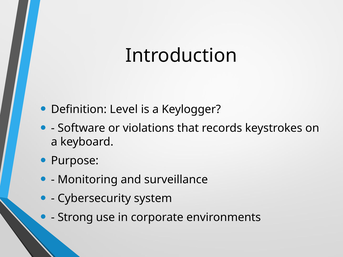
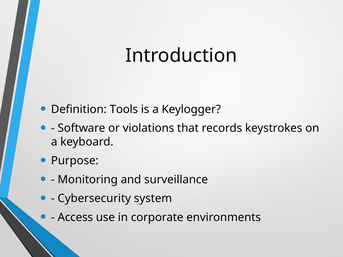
Level: Level -> Tools (124, 109)
Strong: Strong -> Access (75, 217)
